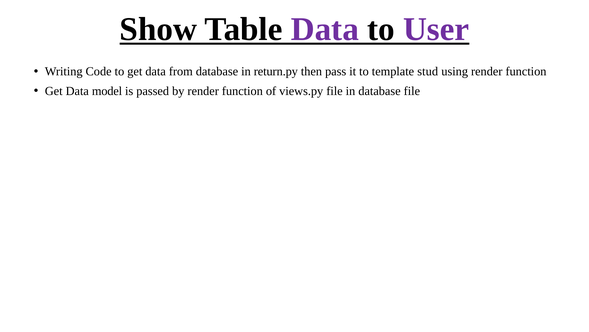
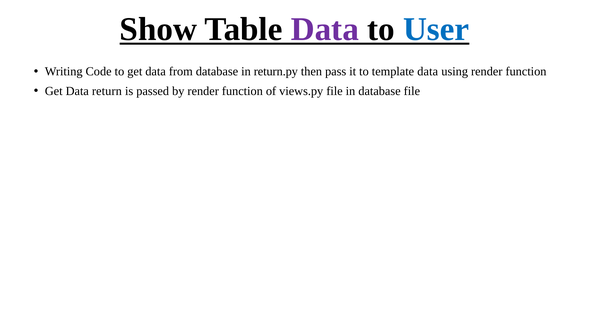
User colour: purple -> blue (436, 29)
template stud: stud -> data (428, 71)
model: model -> return (107, 91)
